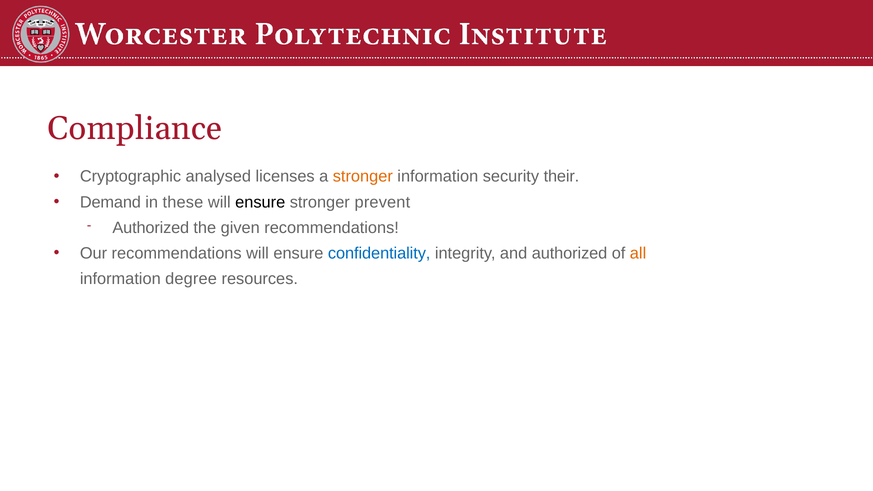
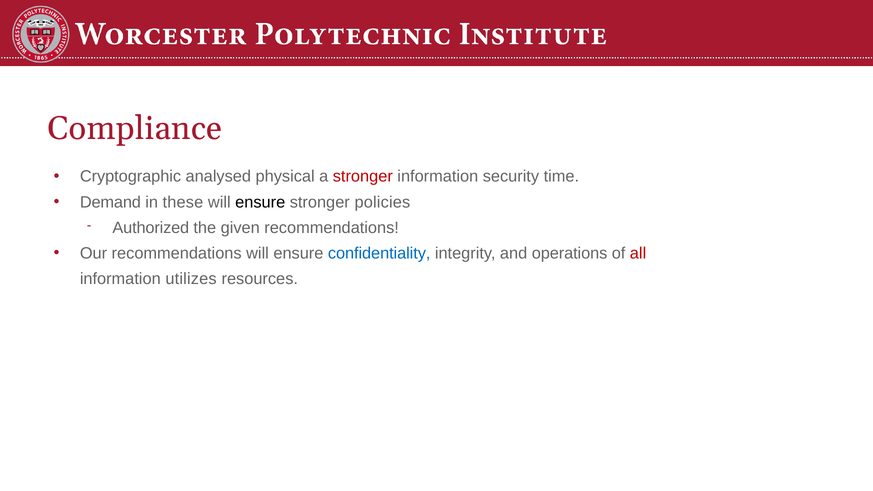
licenses: licenses -> physical (285, 177)
stronger colour: orange -> red (363, 177)
their: their -> time (561, 177)
prevent: prevent -> policies (382, 202)
and authorized: authorized -> operations (570, 253)
all colour: orange -> red (638, 253)
degree: degree -> utilizes (191, 279)
